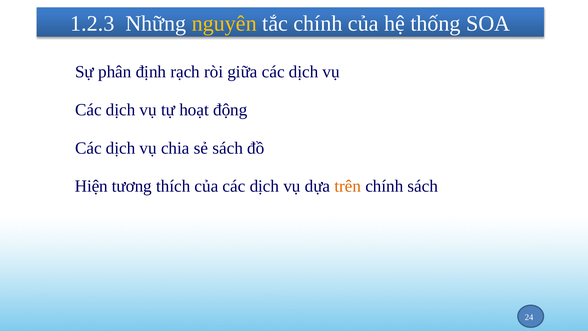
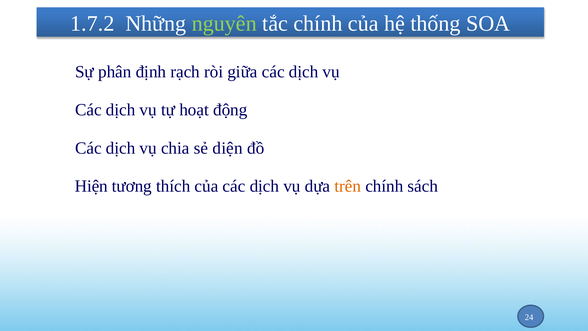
1.2.3: 1.2.3 -> 1.7.2 (92, 24)
nguyên colour: yellow -> light green (224, 24)
sẻ sách: sách -> diện (228, 148)
